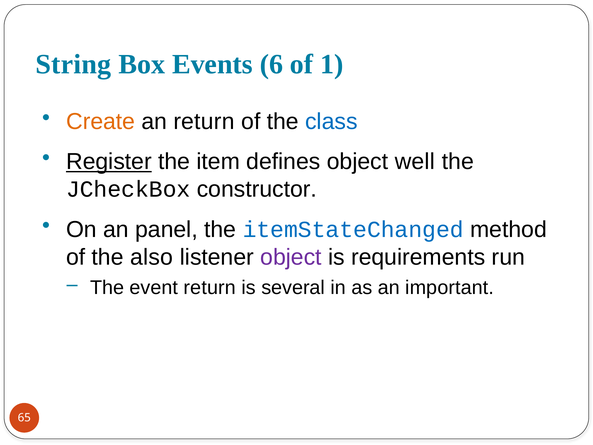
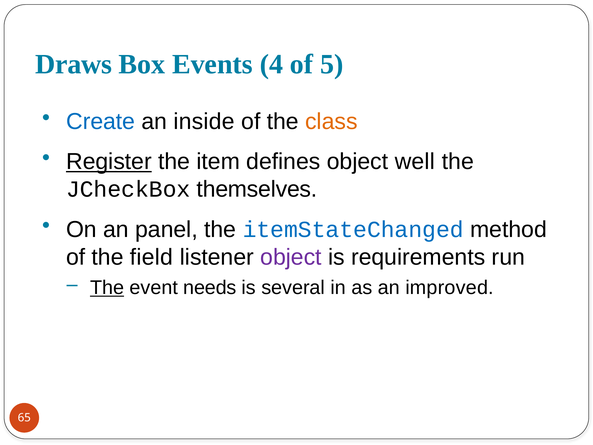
String: String -> Draws (74, 64)
6: 6 -> 4 (271, 64)
1: 1 -> 5 (332, 64)
Create colour: orange -> blue (101, 122)
an return: return -> inside (204, 122)
class colour: blue -> orange (331, 122)
constructor: constructor -> themselves (257, 189)
also: also -> field (152, 257)
The underline: none -> present (107, 287)
event return: return -> needs (210, 287)
important: important -> improved (450, 287)
